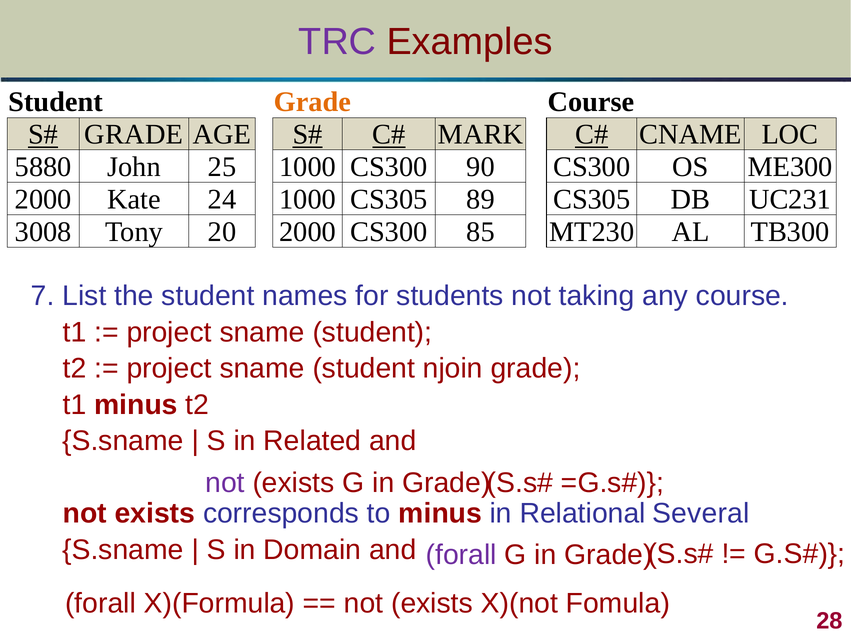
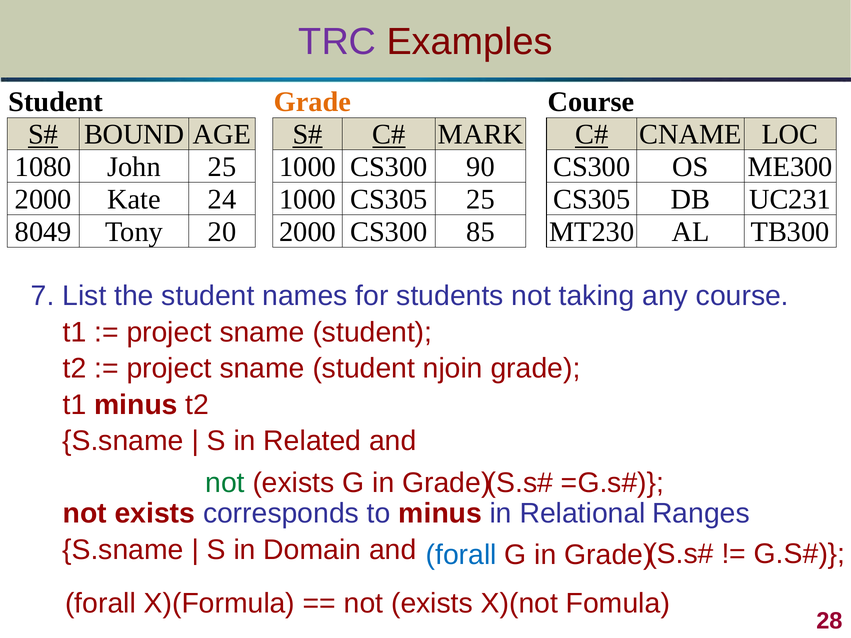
GRADE: GRADE -> BOUND (134, 135)
5880: 5880 -> 1080 (43, 167)
CS305 89: 89 -> 25 (481, 199)
3008: 3008 -> 8049 (43, 232)
not colour: purple -> green (225, 483)
Several: Several -> Ranges (701, 514)
forall colour: purple -> blue (461, 555)
